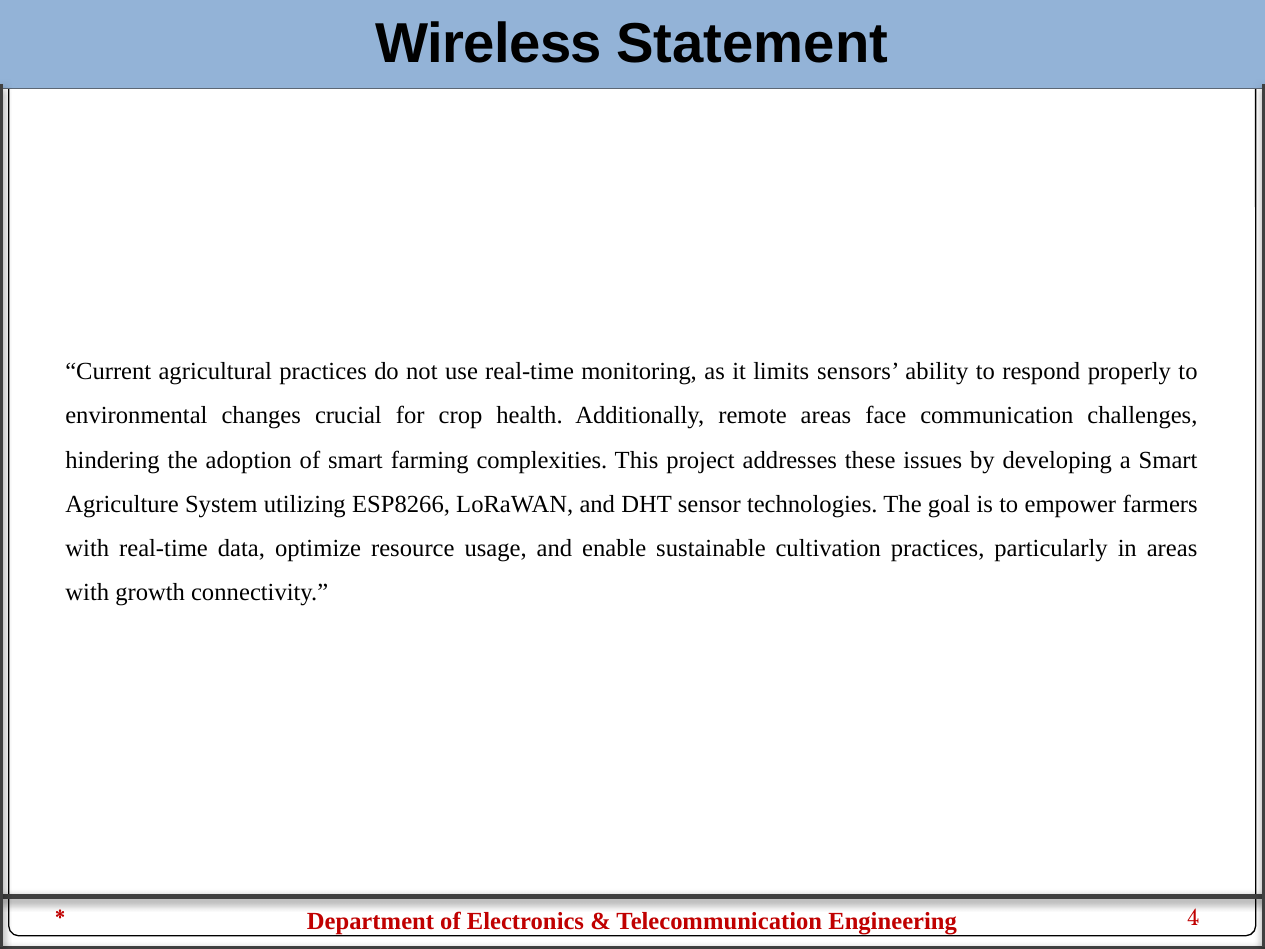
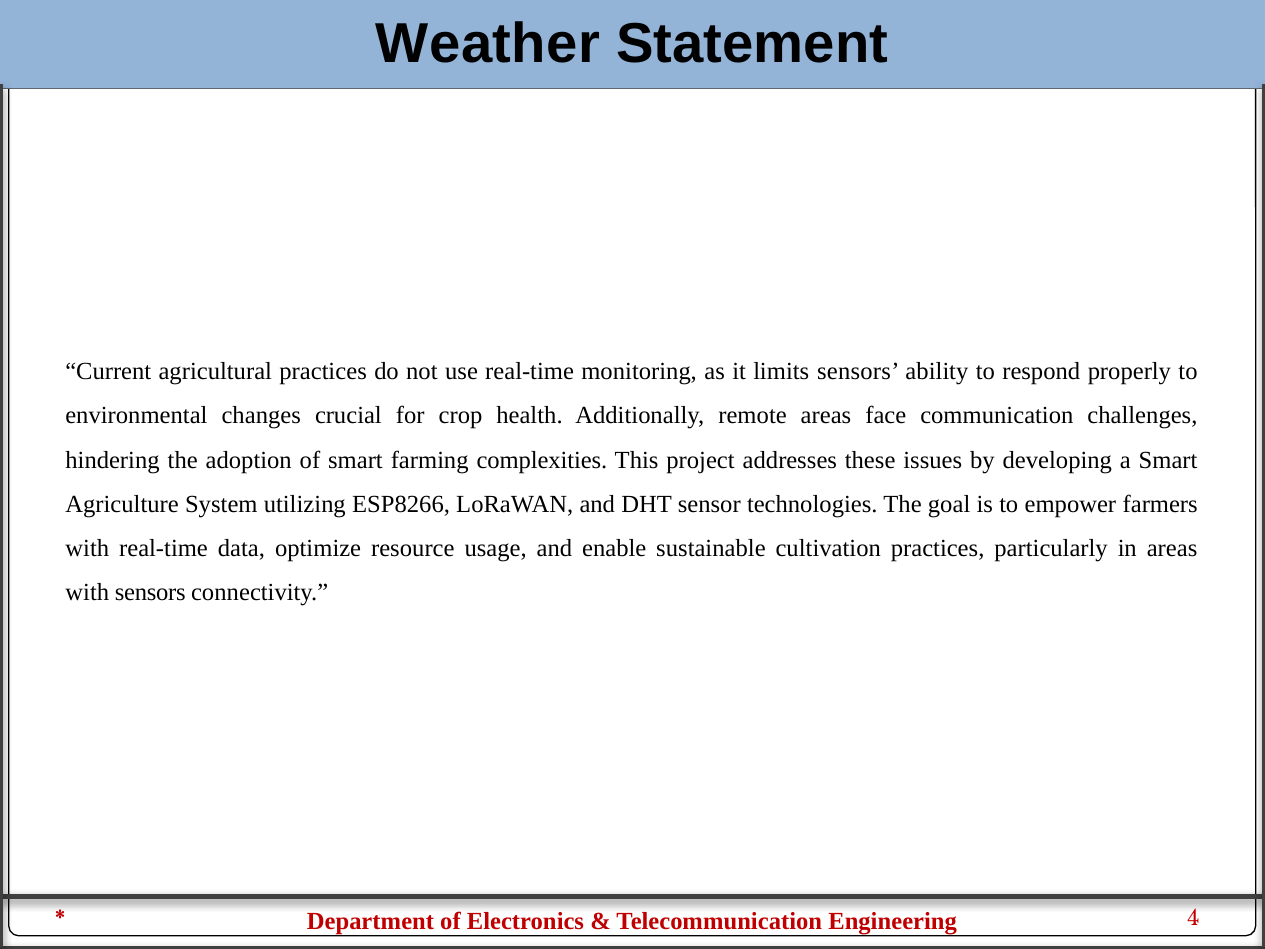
Wireless: Wireless -> Weather (488, 44)
with growth: growth -> sensors (150, 593)
